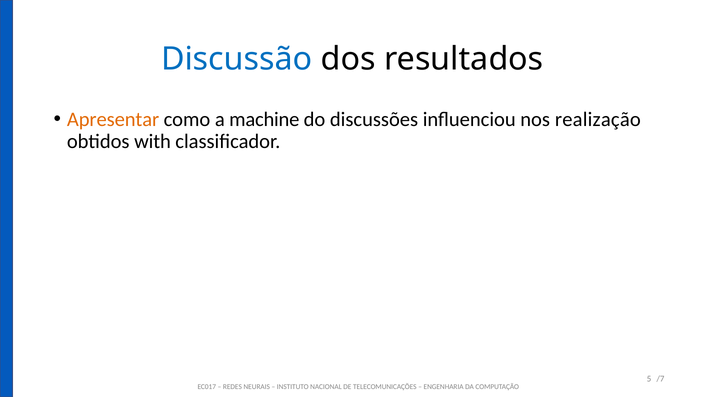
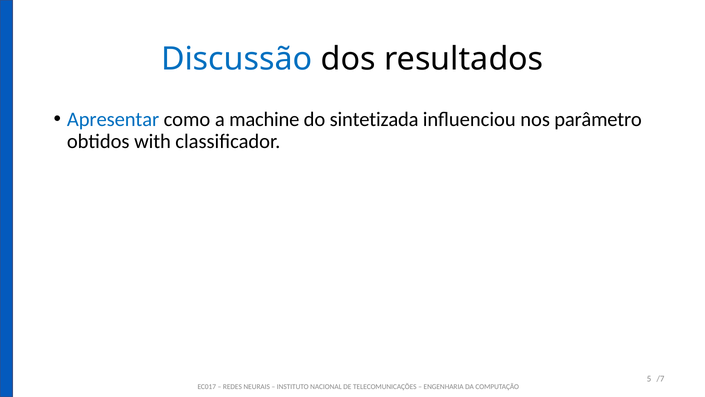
Apresentar colour: orange -> blue (113, 119)
discussões: discussões -> sintetizada (374, 119)
realização: realização -> parâmetro (598, 119)
